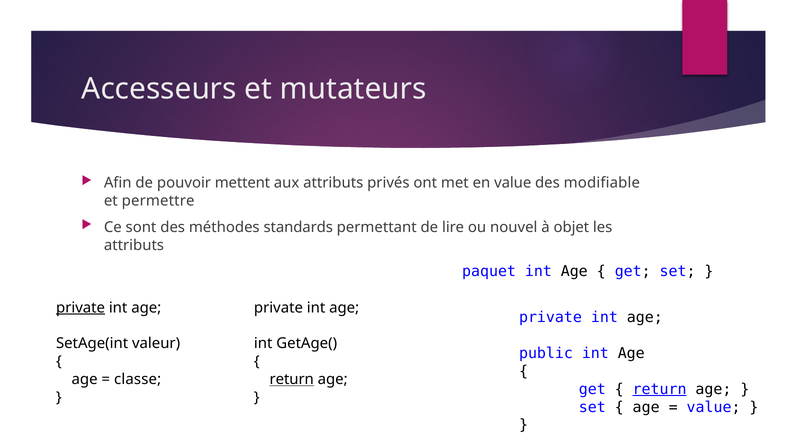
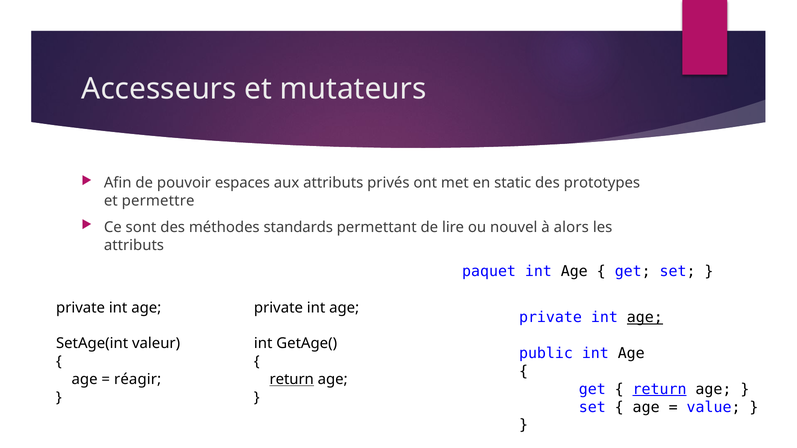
mettent: mettent -> espaces (242, 183)
en value: value -> static (513, 183)
modifiable: modifiable -> prototypes (602, 183)
objet: objet -> alors (571, 227)
private underline: present -> none (81, 308)
age underline: none -> present (645, 318)
classe: classe -> réagir (138, 380)
